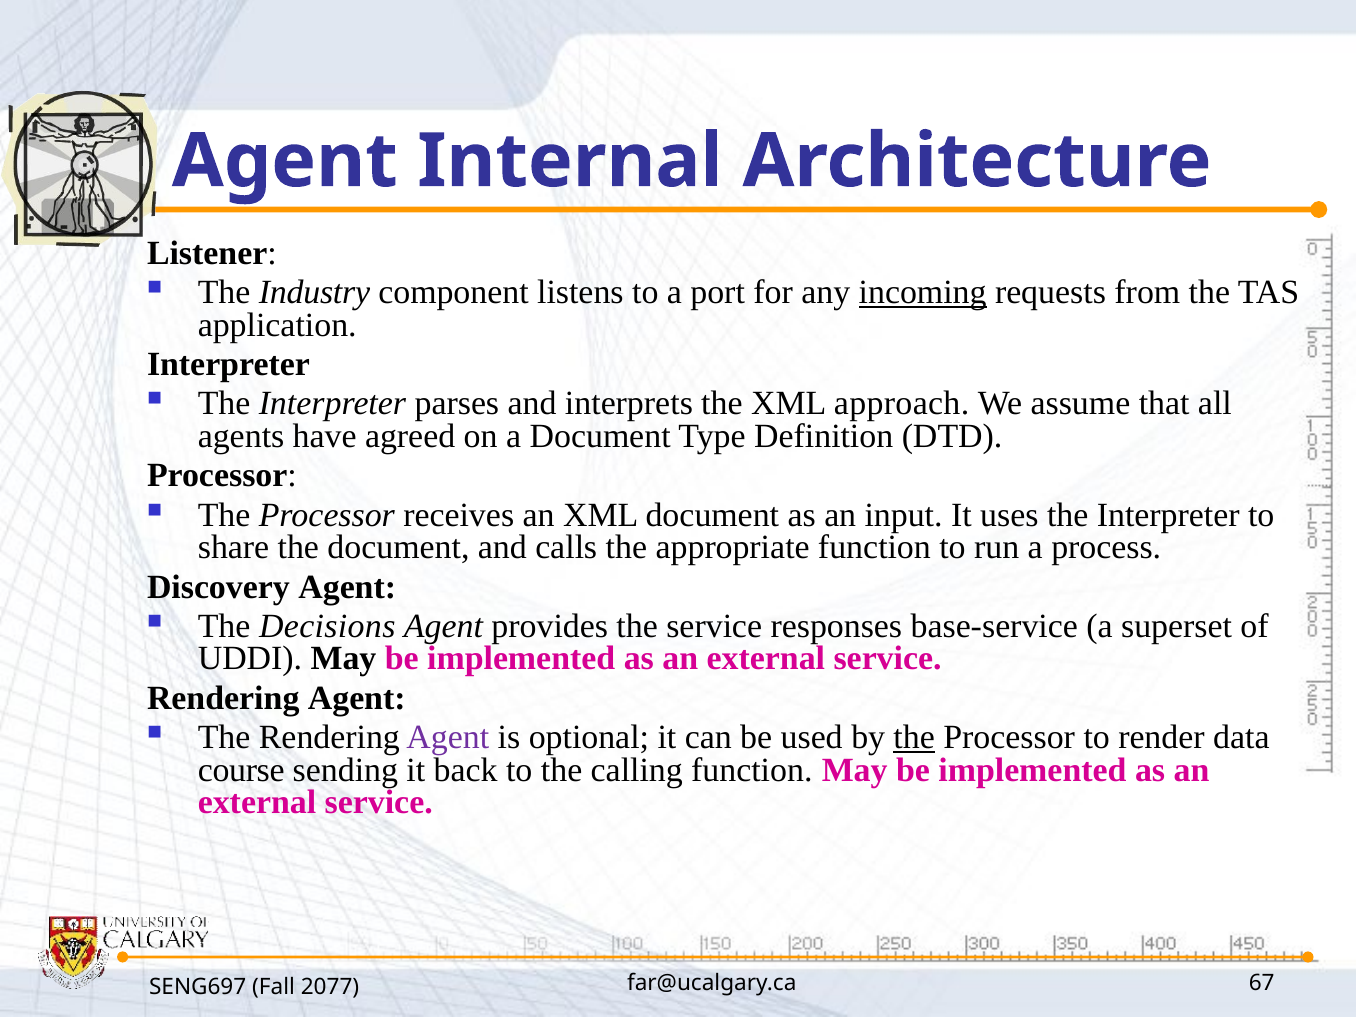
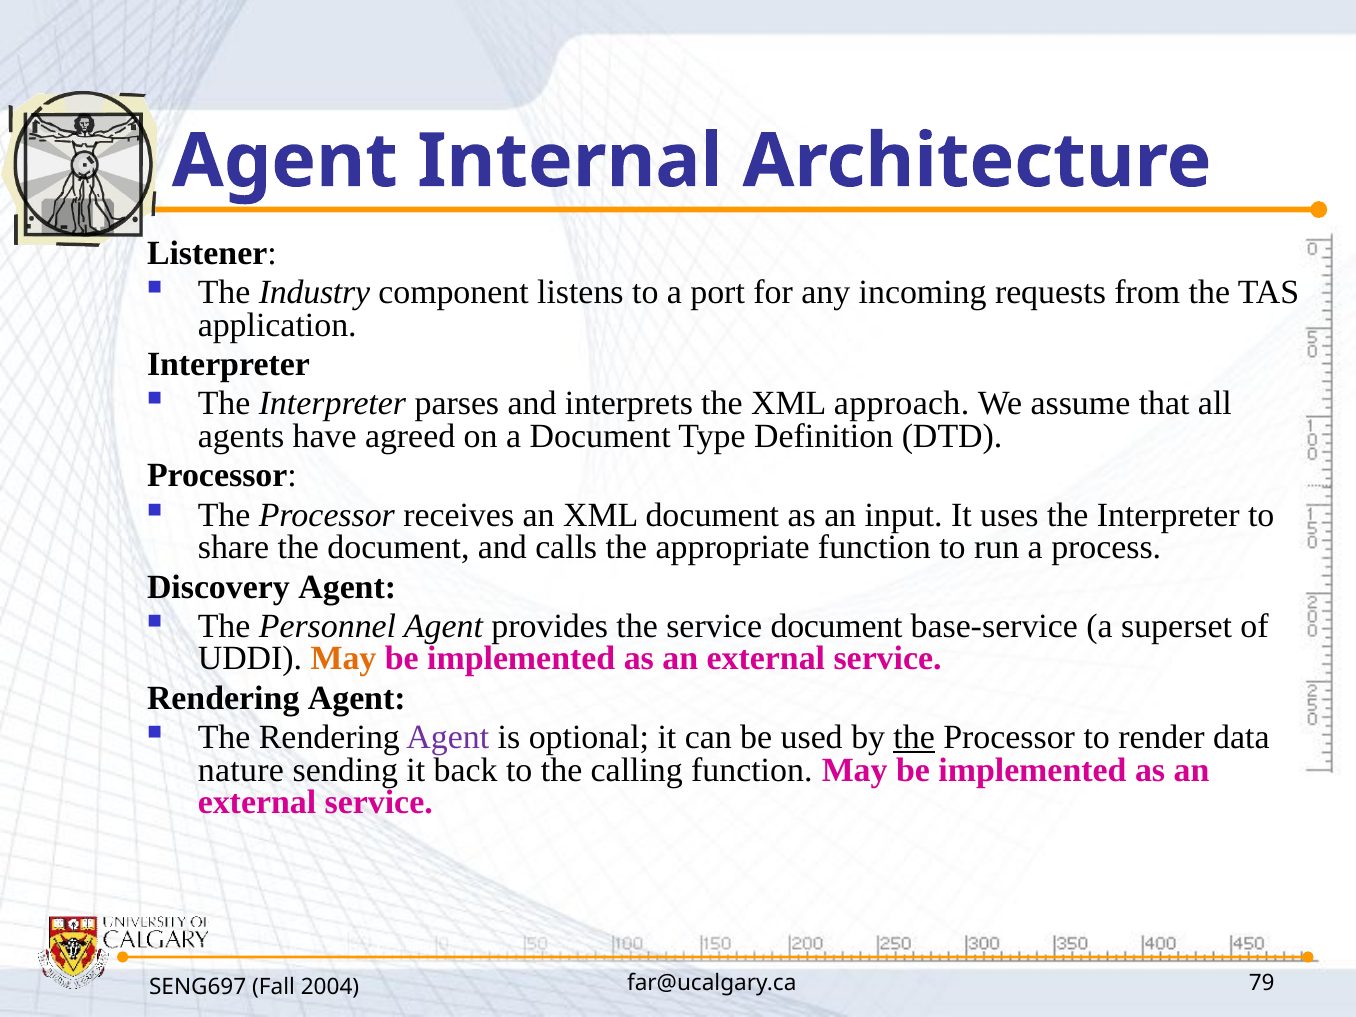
incoming underline: present -> none (923, 292)
Decisions: Decisions -> Personnel (327, 626)
service responses: responses -> document (836, 626)
May colour: black -> orange (344, 659)
course: course -> nature (241, 770)
67: 67 -> 79 (1262, 983)
2077: 2077 -> 2004 (330, 987)
